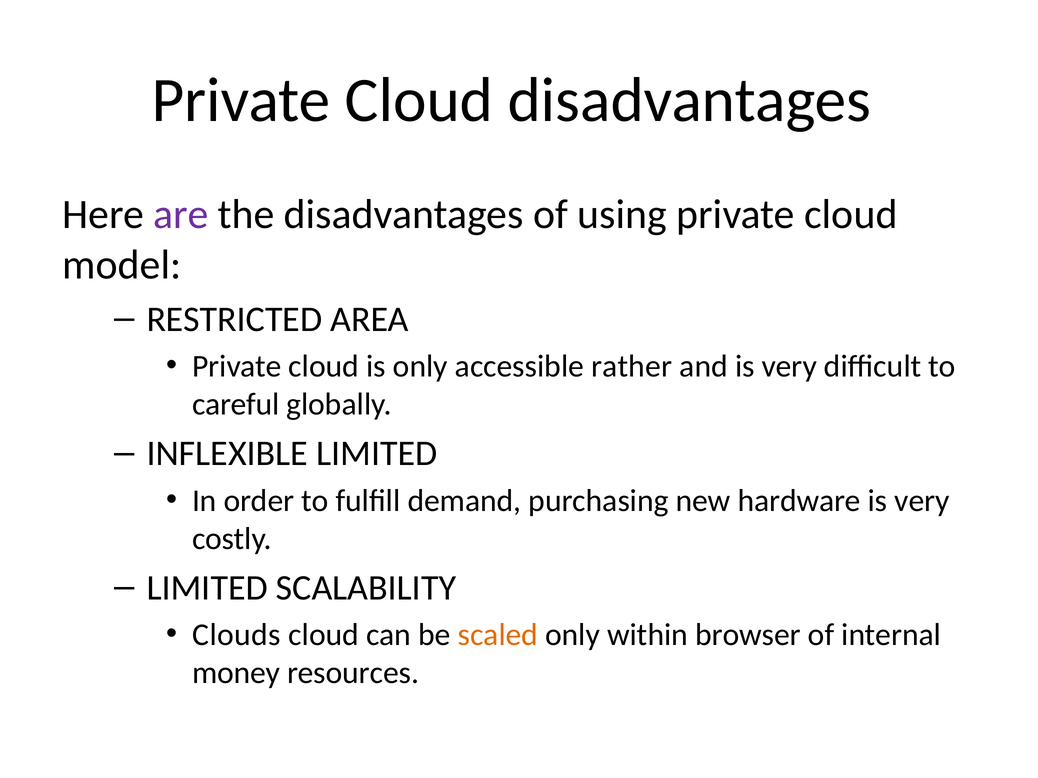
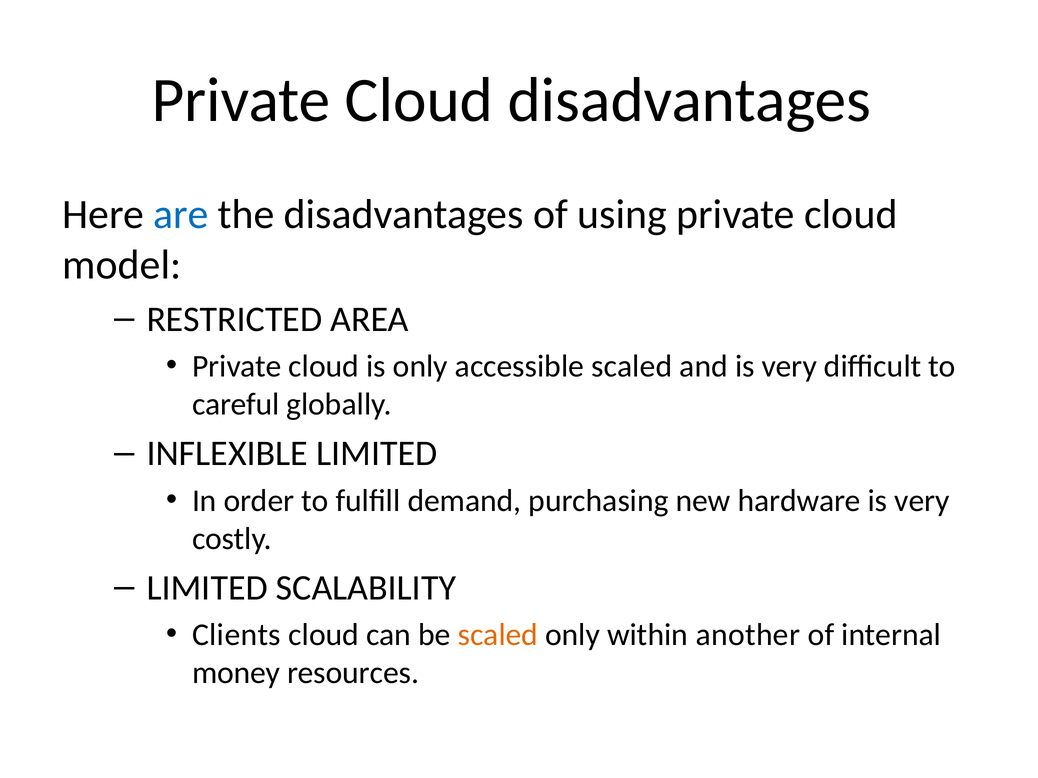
are colour: purple -> blue (181, 215)
accessible rather: rather -> scaled (632, 367)
Clouds: Clouds -> Clients (236, 635)
browser: browser -> another (748, 635)
